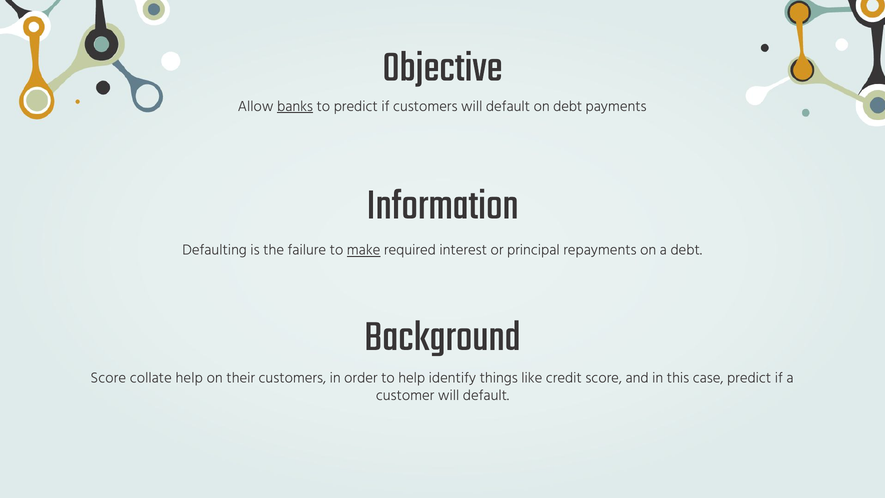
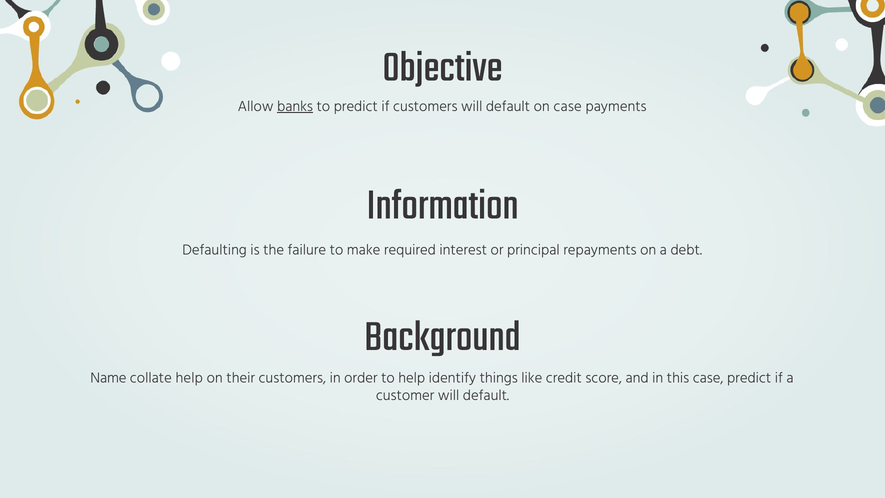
on debt: debt -> case (568, 106)
make underline: present -> none (364, 250)
Score: Score -> Name (108, 378)
